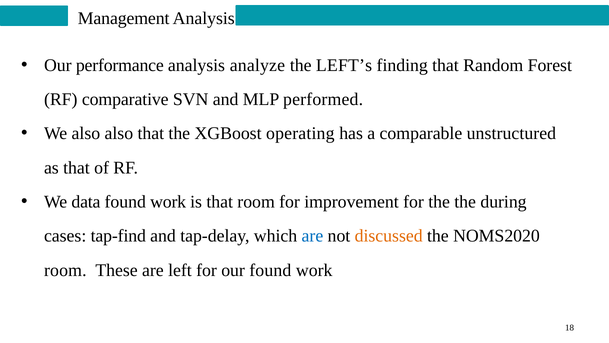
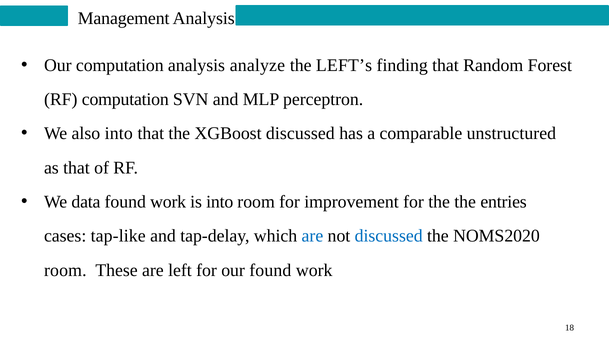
Our performance: performance -> computation (120, 65)
RF comparative: comparative -> computation (125, 99)
performed: performed -> perceptron (323, 99)
also also: also -> into (119, 133)
XGBoost operating: operating -> discussed (300, 133)
is that: that -> into (220, 202)
during: during -> entries (504, 202)
tap-find: tap-find -> tap-like (118, 236)
discussed colour: orange -> blue (389, 236)
